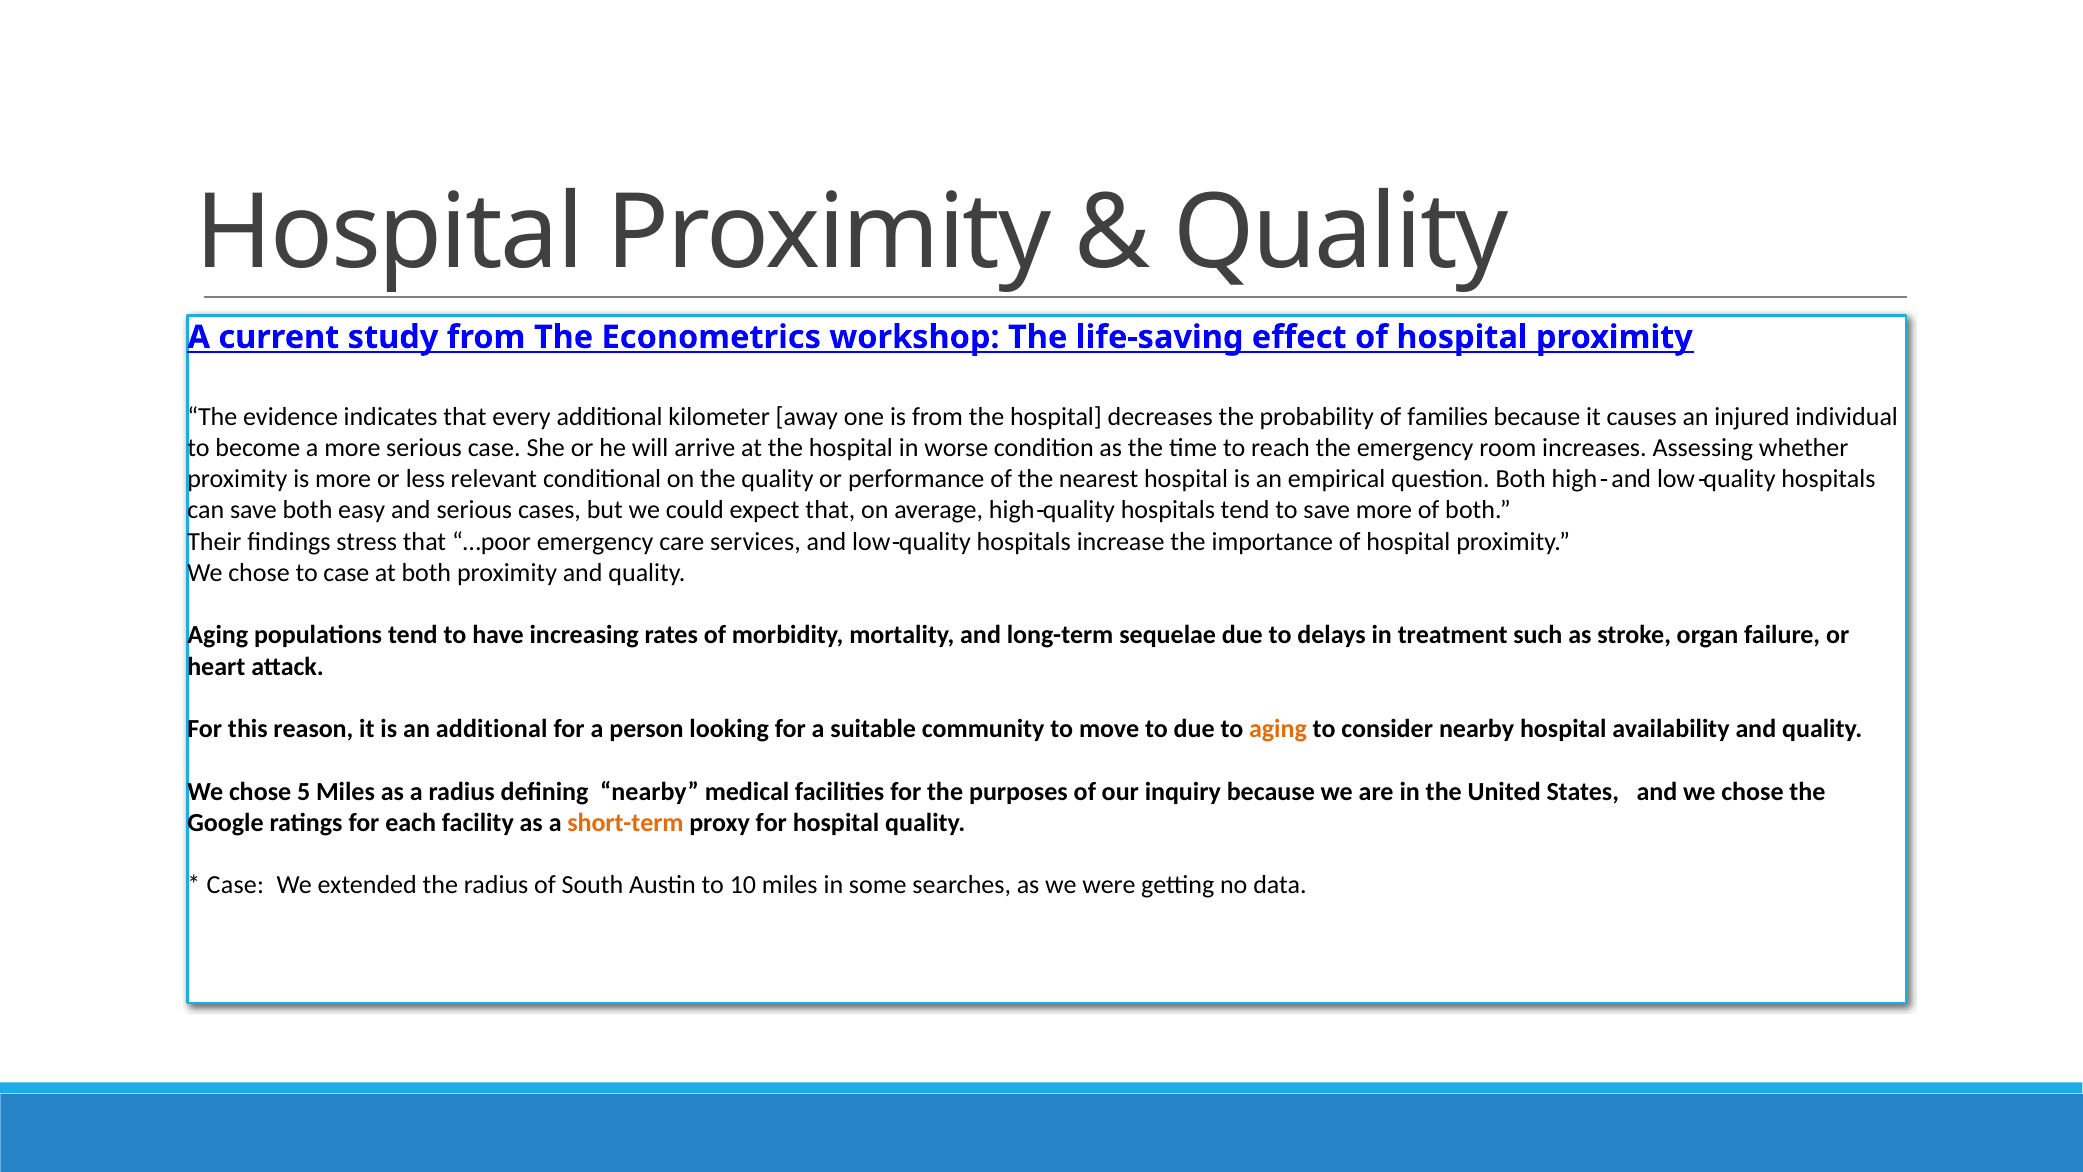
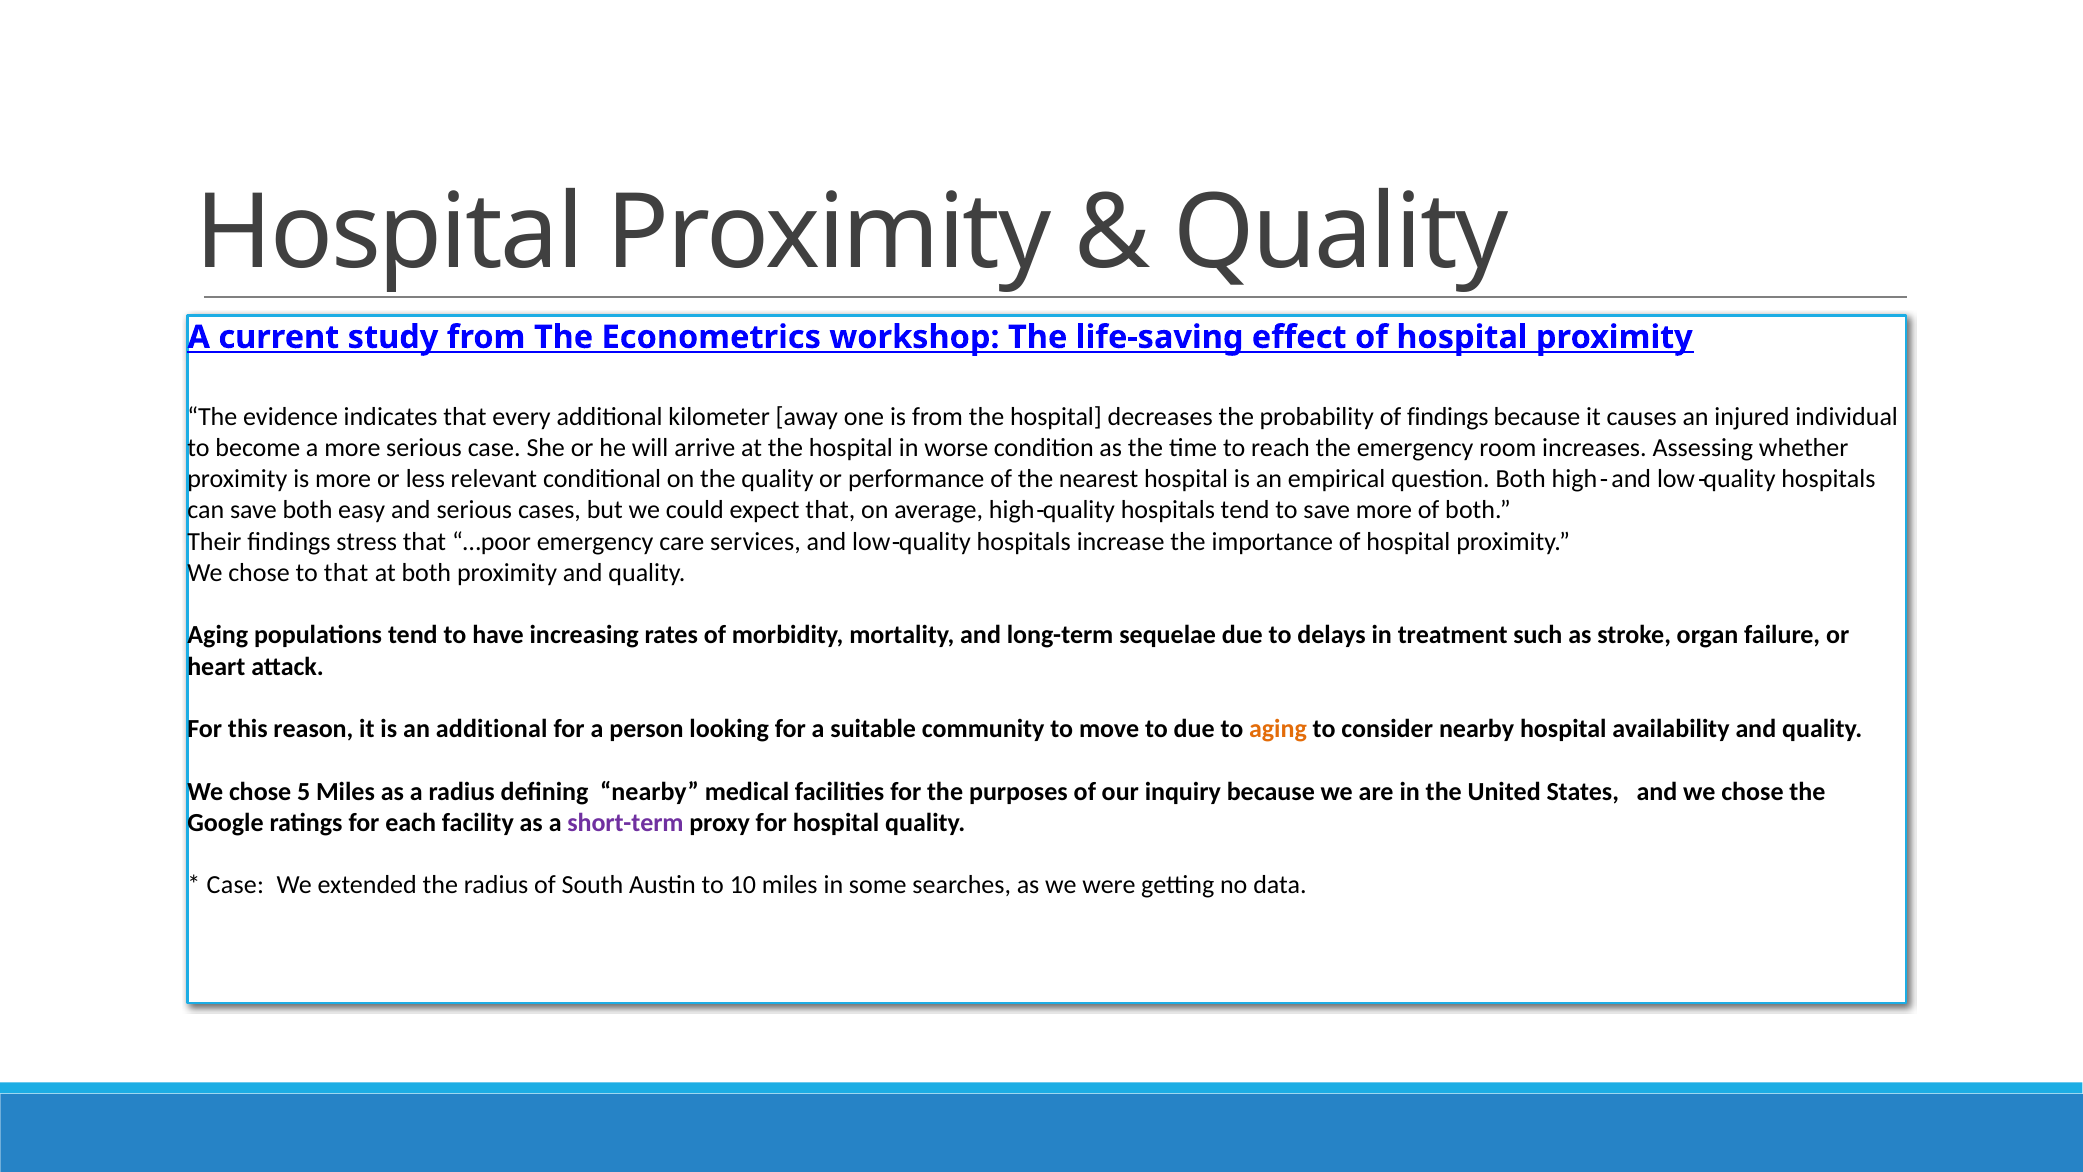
of families: families -> findings (1448, 416)
to case: case -> that (346, 573)
short-term colour: orange -> purple (626, 823)
